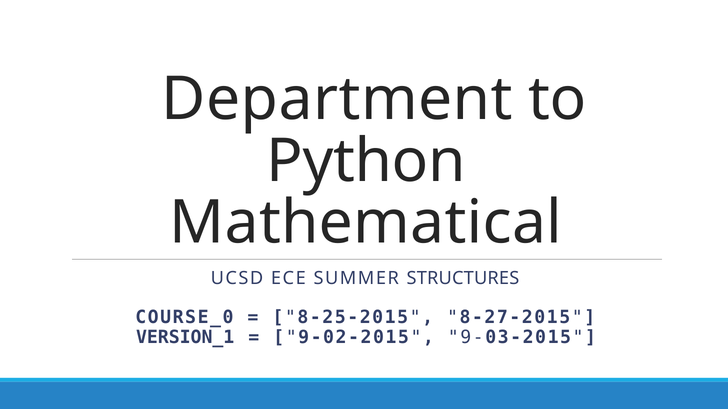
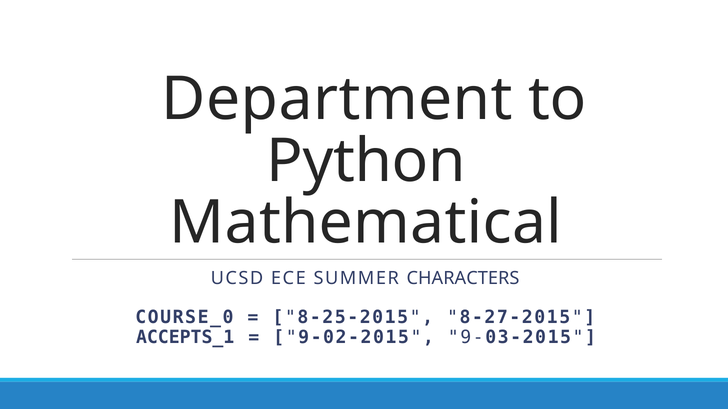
STRUCTURES: STRUCTURES -> CHARACTERS (463, 279)
VERSION_1: VERSION_1 -> ACCEPTS_1 (185, 337)
